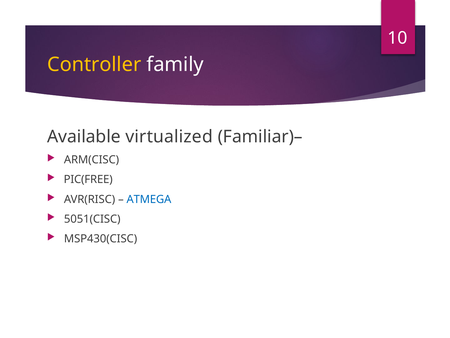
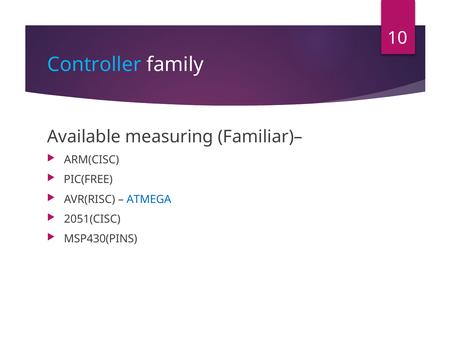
Controller colour: yellow -> light blue (94, 64)
virtualized: virtualized -> measuring (169, 136)
5051(CISC: 5051(CISC -> 2051(CISC (92, 219)
MSP430(CISC: MSP430(CISC -> MSP430(PINS (101, 239)
